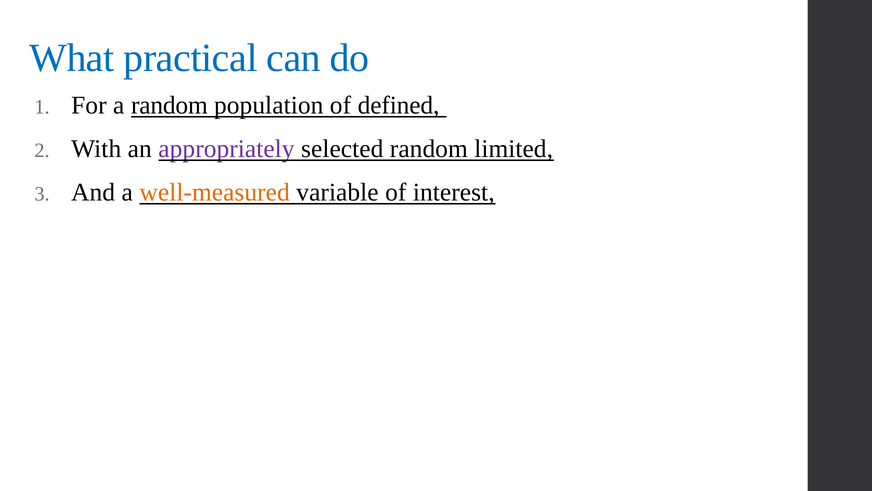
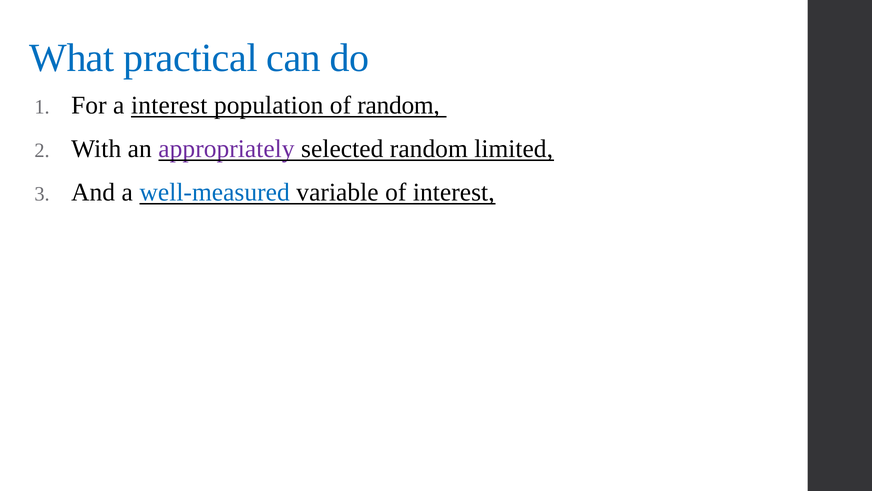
a random: random -> interest (169, 105)
of defined: defined -> random (399, 105)
well-measured colour: orange -> blue (215, 192)
